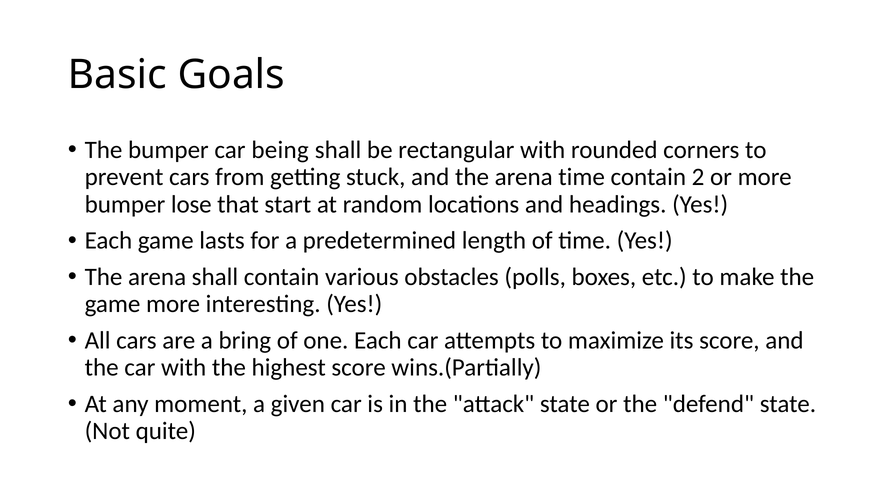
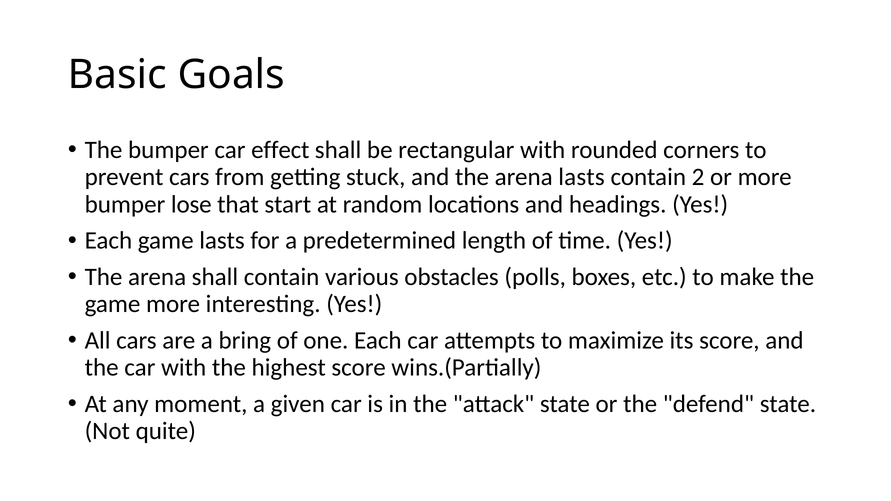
being: being -> effect (280, 150)
arena time: time -> lasts (582, 177)
